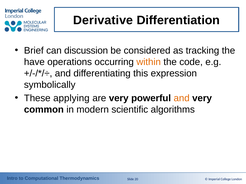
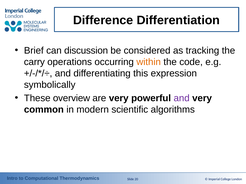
Derivative: Derivative -> Difference (103, 20)
have: have -> carry (34, 62)
applying: applying -> overview (72, 98)
and colour: orange -> purple (182, 98)
